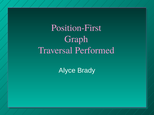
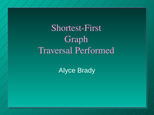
Position-First: Position-First -> Shortest-First (76, 28)
